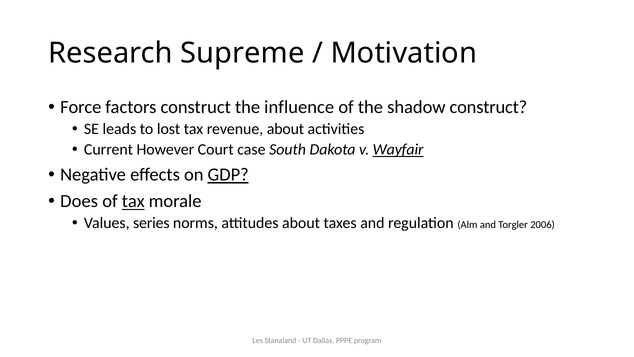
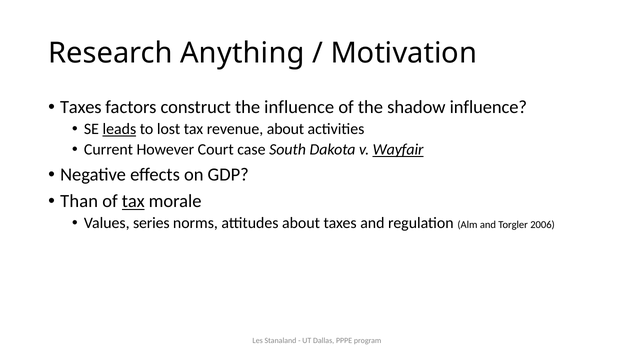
Supreme: Supreme -> Anything (242, 53)
Force: Force -> Taxes (81, 107)
shadow construct: construct -> influence (488, 107)
leads underline: none -> present (119, 129)
GDP underline: present -> none (228, 175)
Does: Does -> Than (79, 201)
